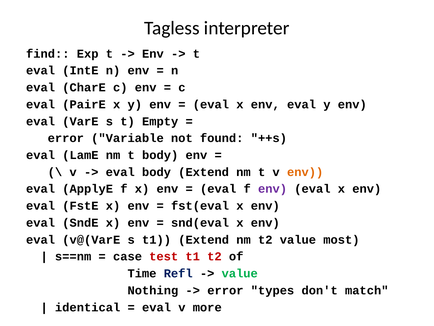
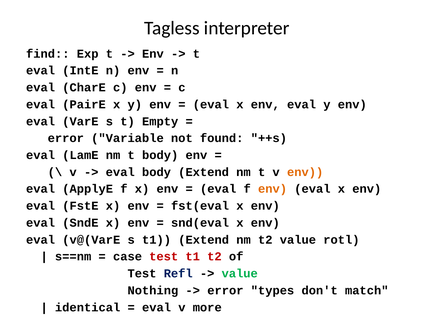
env colour: purple -> orange (273, 189)
most: most -> rotl (341, 239)
Time: Time -> Test (142, 273)
